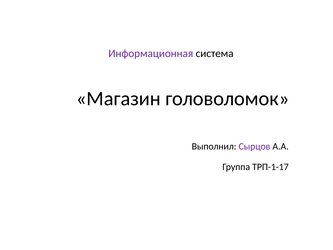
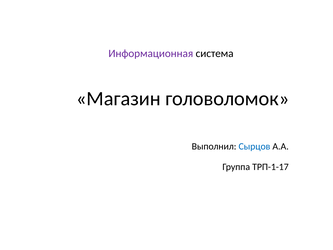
Сырцов colour: purple -> blue (254, 146)
